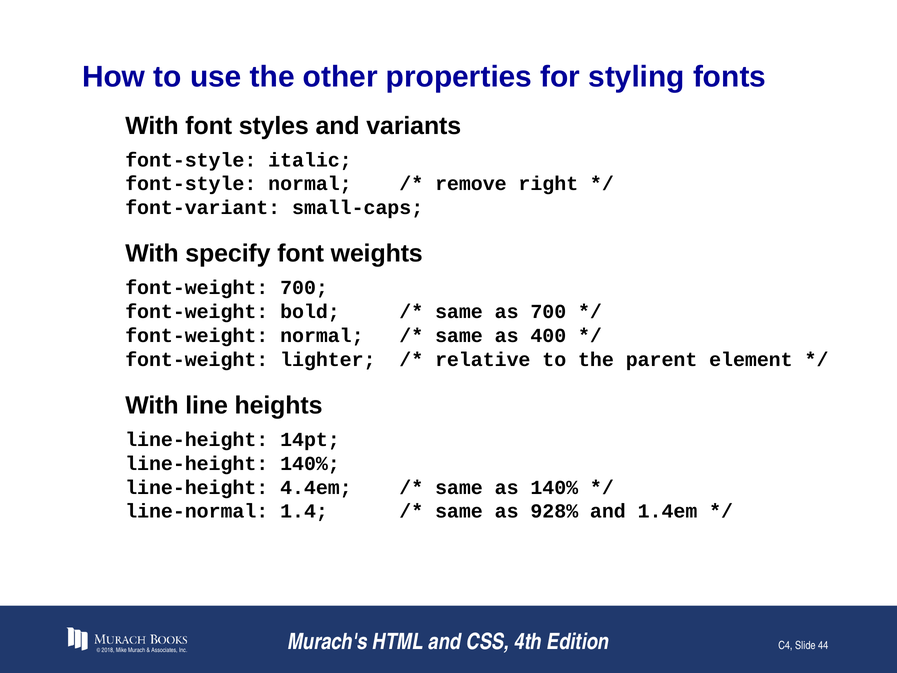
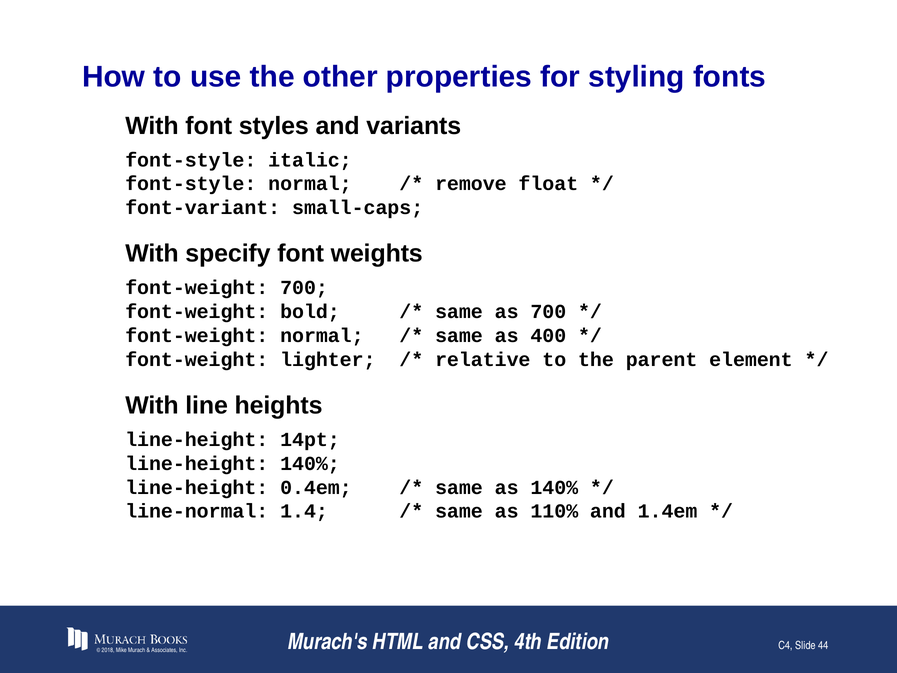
right: right -> float (548, 184)
4.4em: 4.4em -> 0.4em (316, 487)
928%: 928% -> 110% (554, 511)
